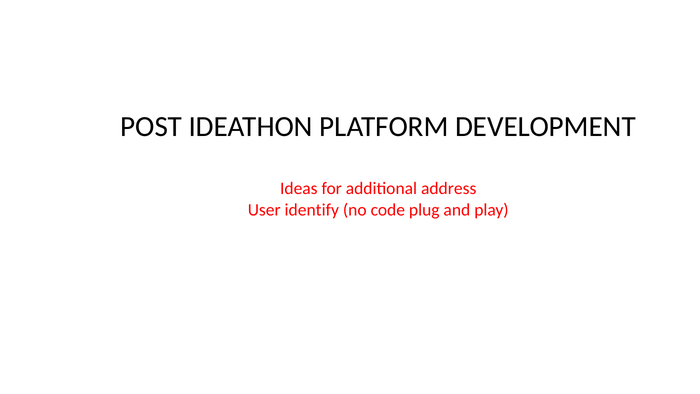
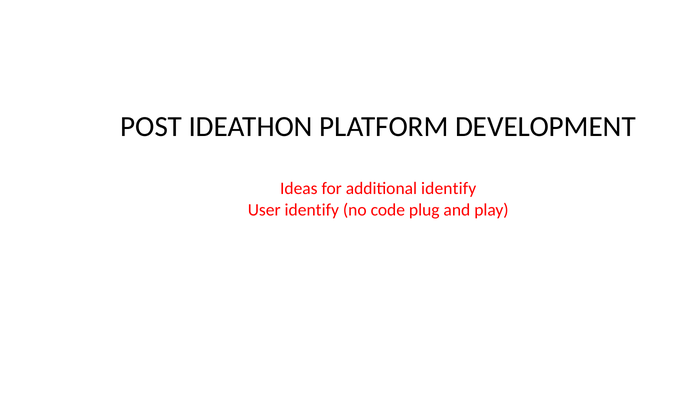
additional address: address -> identify (449, 189)
